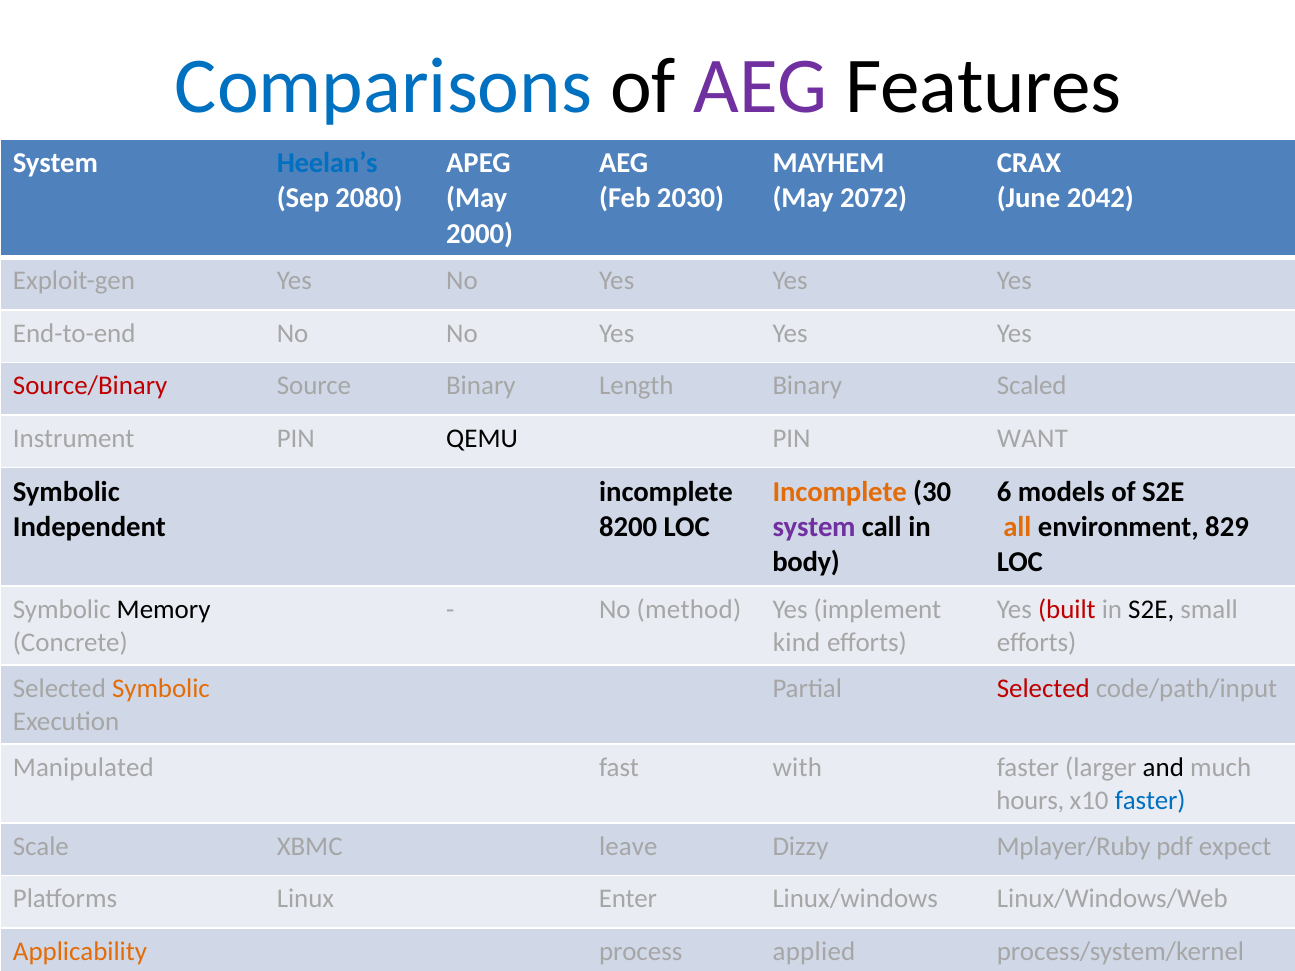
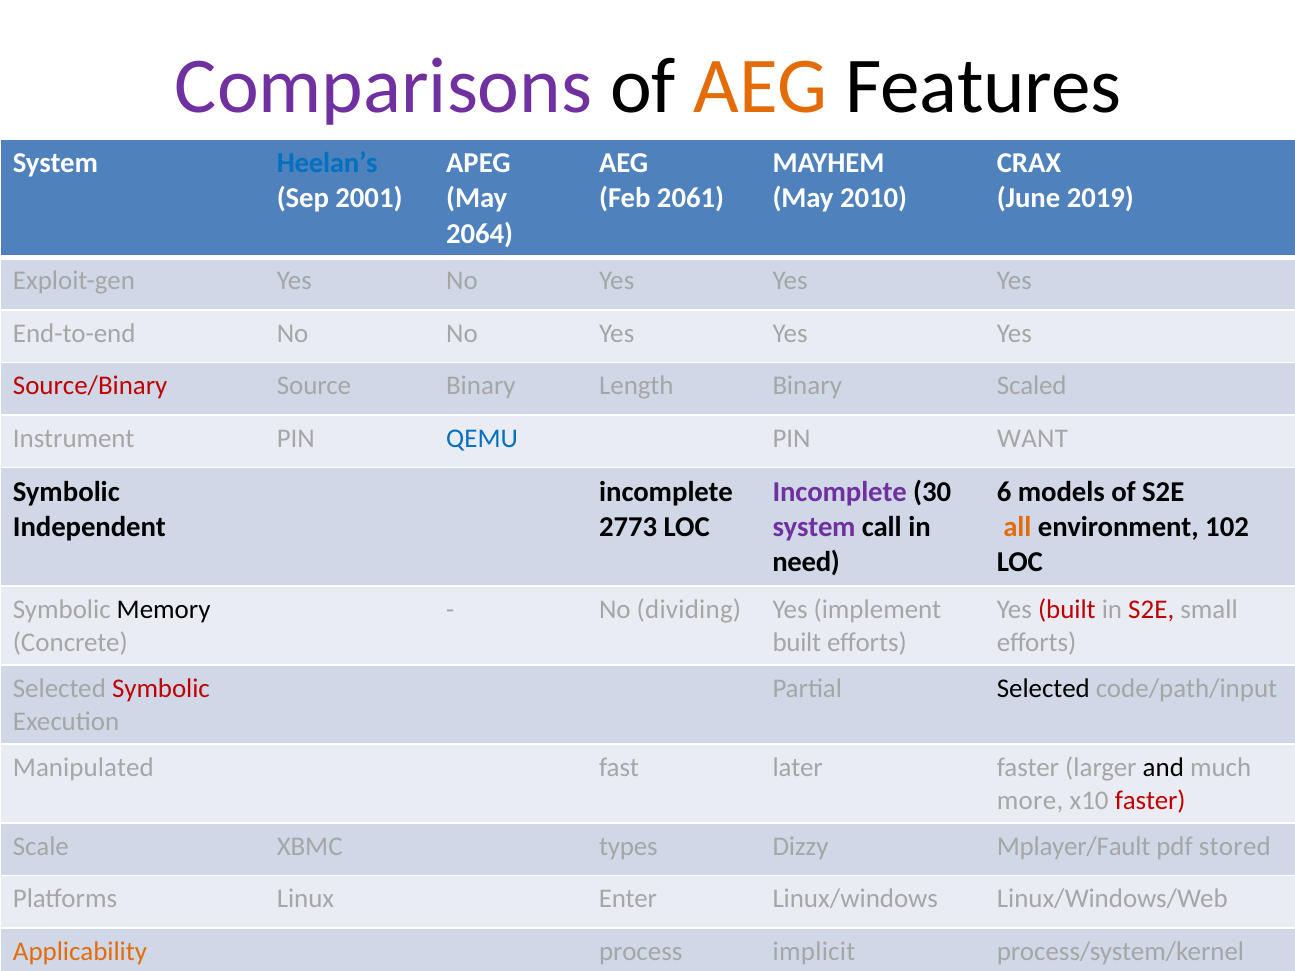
Comparisons colour: blue -> purple (384, 86)
AEG colour: purple -> orange (761, 86)
2080: 2080 -> 2001 (369, 198)
2030: 2030 -> 2061 (691, 198)
2072: 2072 -> 2010 (874, 198)
2042: 2042 -> 2019 (1100, 198)
2000: 2000 -> 2064 (480, 234)
QEMU colour: black -> blue (482, 438)
Incomplete colour: orange -> purple (840, 492)
8200: 8200 -> 2773 (628, 527)
829: 829 -> 102 (1227, 527)
body: body -> need (806, 562)
method: method -> dividing (689, 609)
S2E colour: black -> red (1151, 609)
kind: kind -> built (797, 642)
Symbolic colour: orange -> red (161, 688)
Selected colour: red -> black (1043, 688)
with: with -> later (798, 767)
hours: hours -> more (1030, 800)
faster colour: blue -> red (1150, 800)
leave: leave -> types (628, 847)
Mplayer/Ruby: Mplayer/Ruby -> Mplayer/Fault (1074, 847)
expect: expect -> stored (1235, 847)
applied: applied -> implicit (814, 952)
